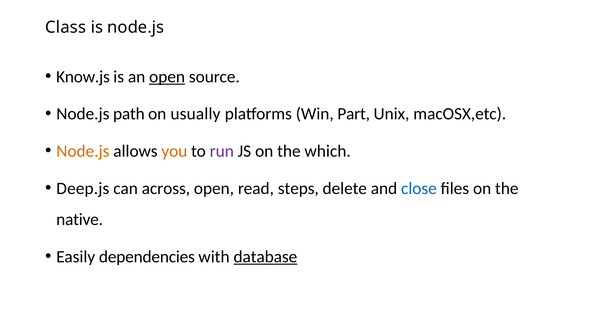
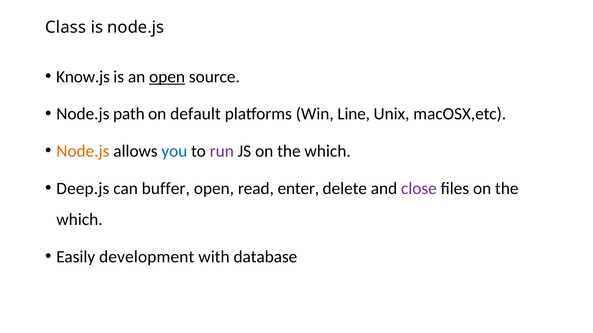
usually: usually -> default (195, 114)
Part: Part -> Line (354, 114)
you colour: orange -> blue (174, 151)
across: across -> buffer (166, 189)
steps: steps -> enter (298, 189)
close colour: blue -> purple (419, 189)
native: native -> which (79, 220)
dependencies: dependencies -> development (147, 257)
database underline: present -> none (265, 257)
